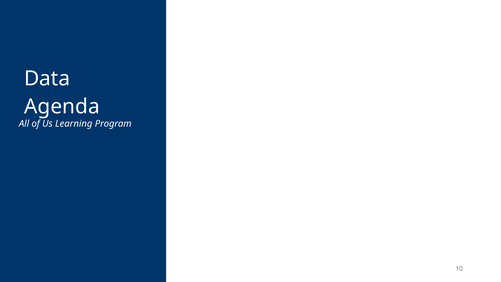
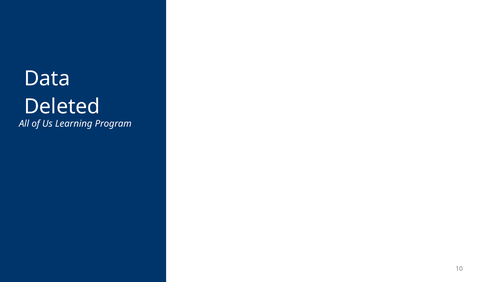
Agenda: Agenda -> Deleted (62, 106)
